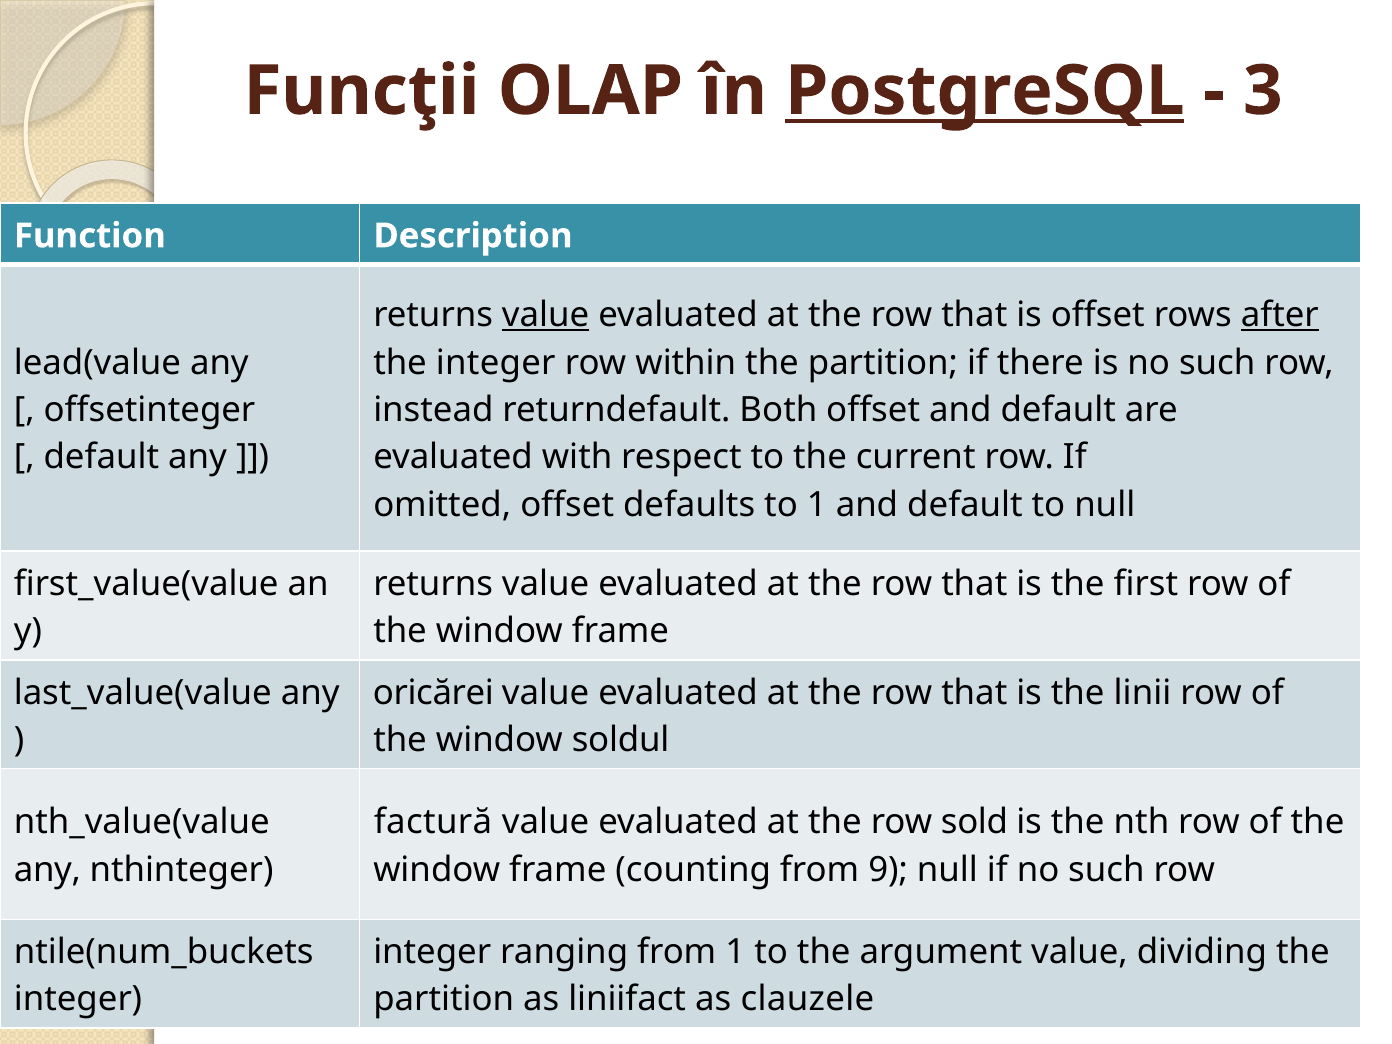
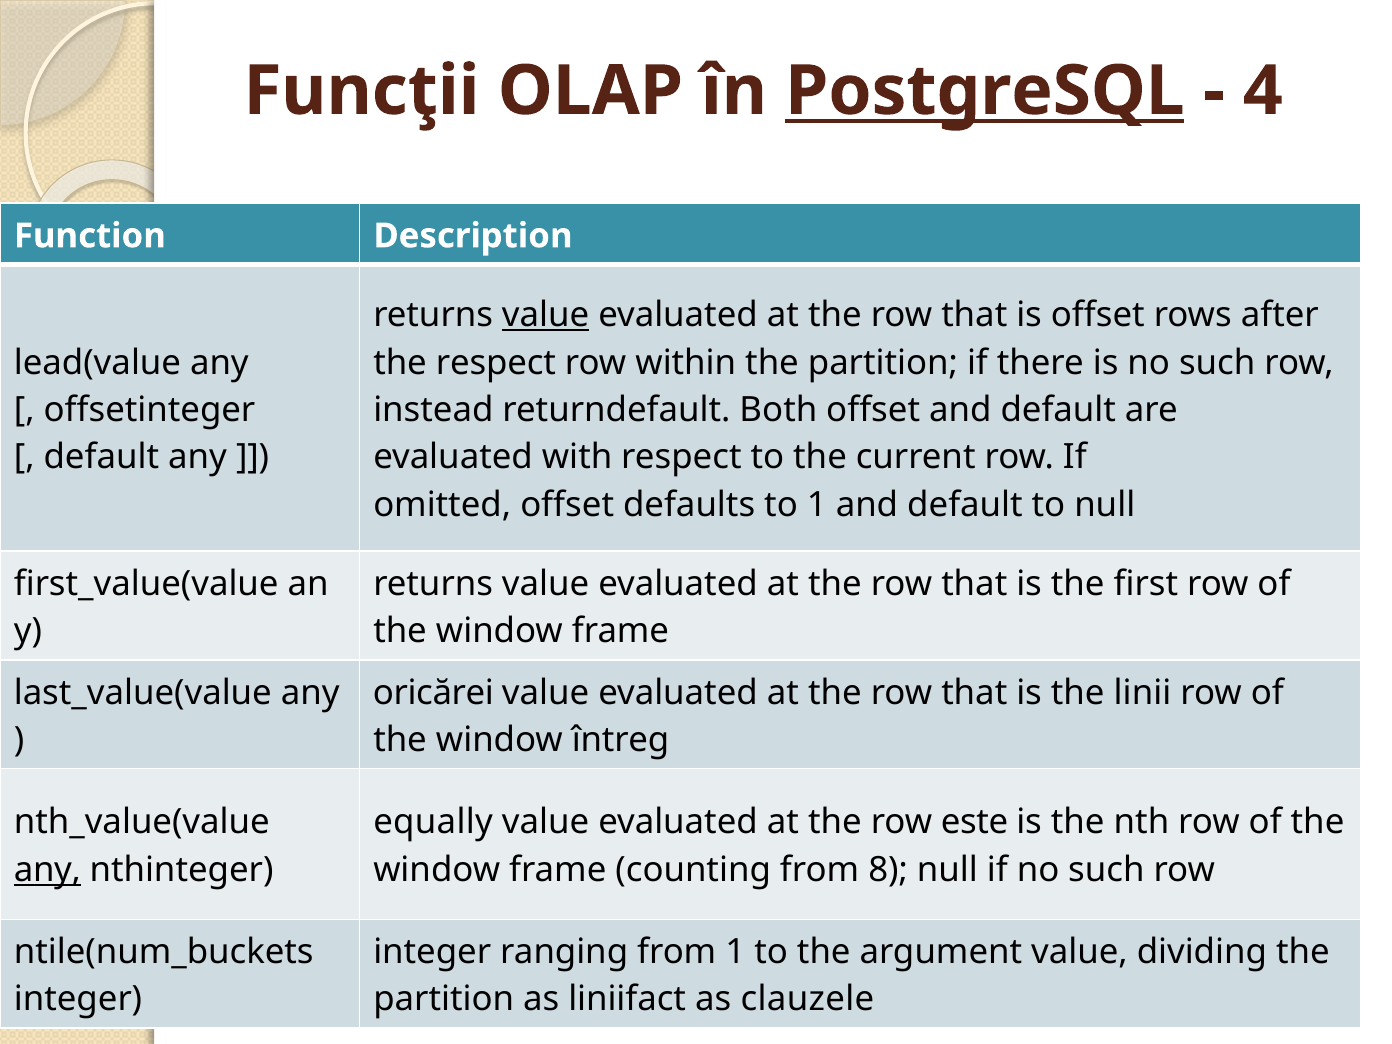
3: 3 -> 4 (1263, 91)
after underline: present -> none (1280, 315)
the integer: integer -> respect (496, 363)
soldul: soldul -> întreg (621, 740)
factură: factură -> equally (433, 822)
sold: sold -> este (974, 822)
any underline: none -> present (47, 870)
9: 9 -> 8 (888, 870)
